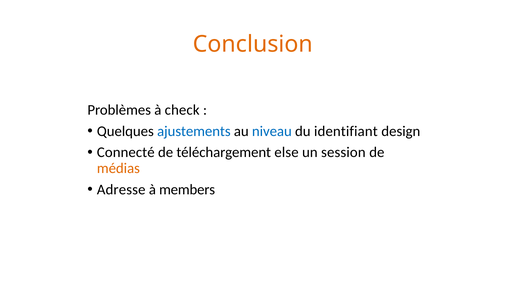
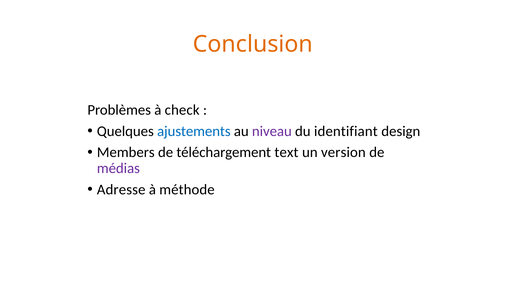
niveau colour: blue -> purple (272, 131)
Connecté: Connecté -> Members (126, 152)
else: else -> text (286, 152)
session: session -> version (343, 152)
médias colour: orange -> purple (118, 168)
members: members -> méthode (187, 189)
